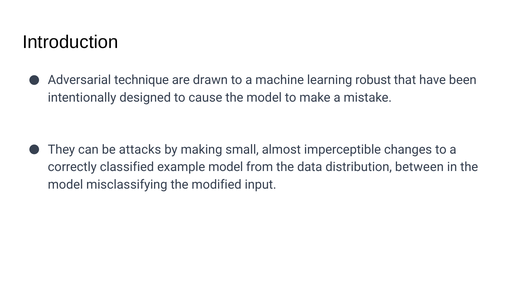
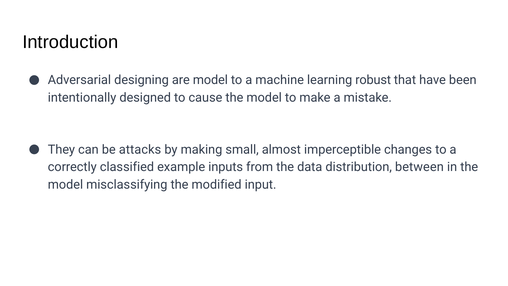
technique: technique -> designing (142, 80)
are drawn: drawn -> model (210, 80)
example model: model -> inputs (226, 167)
